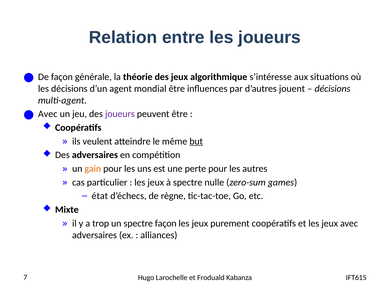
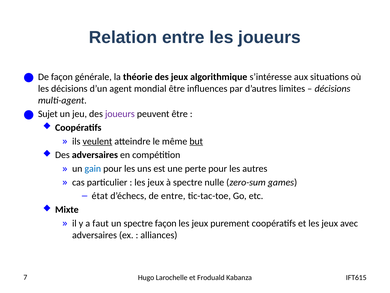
jouent: jouent -> limites (292, 88)
Avec: Avec -> Sujet (48, 114)
veulent underline: none -> present (97, 141)
gain colour: orange -> blue (93, 168)
de règne: règne -> entre (173, 196)
trop: trop -> faut (101, 223)
